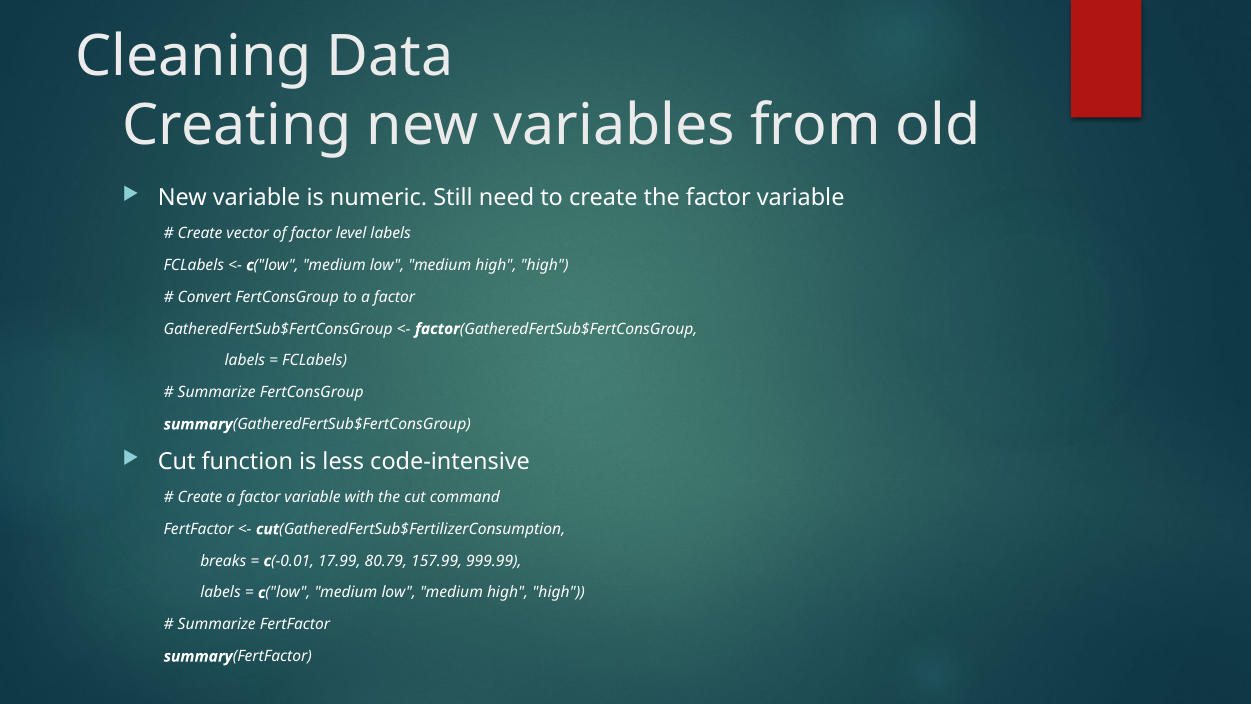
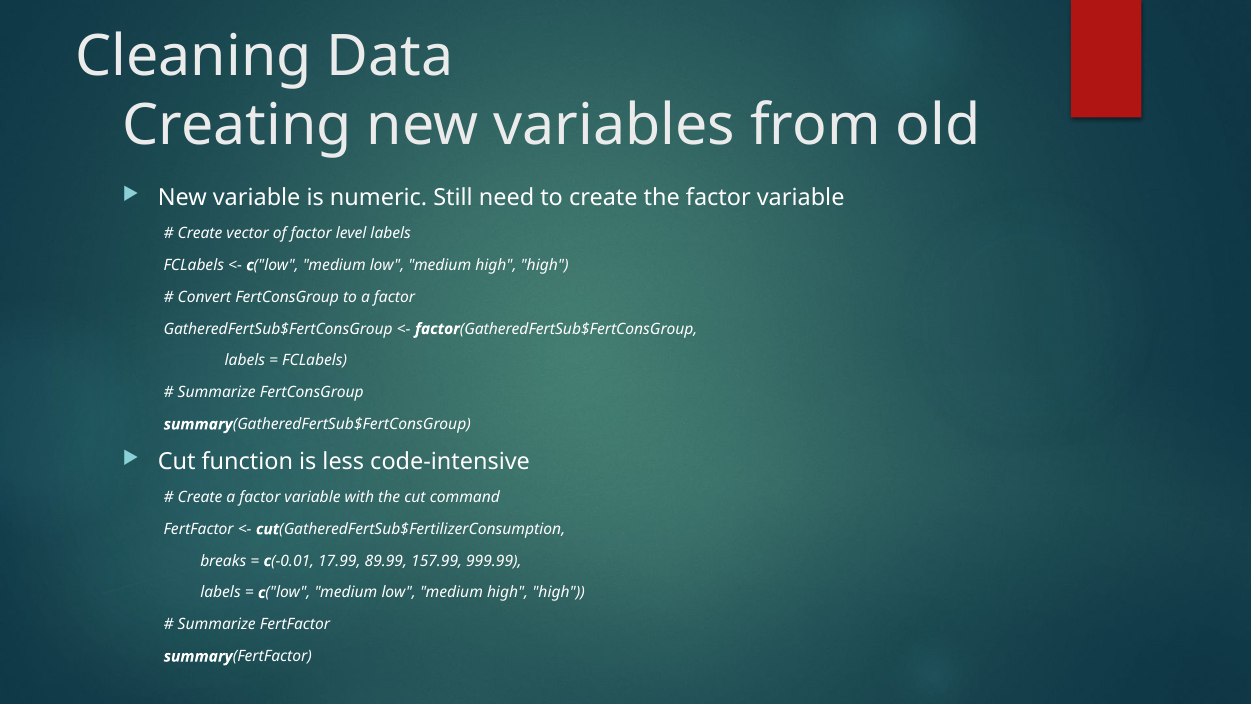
80.79: 80.79 -> 89.99 (386, 561)
